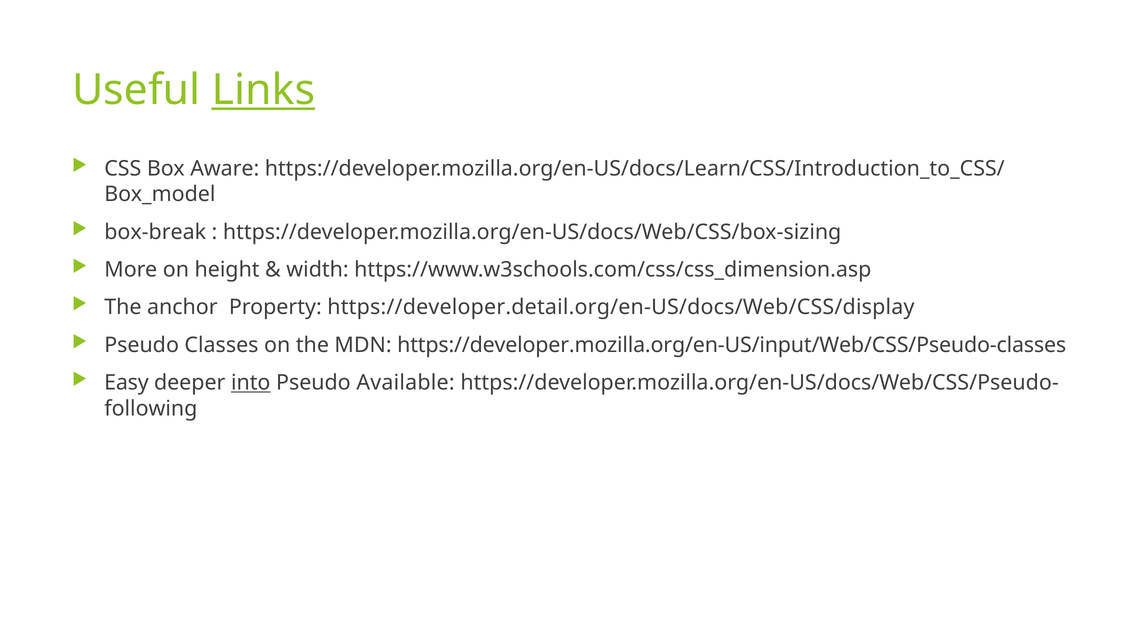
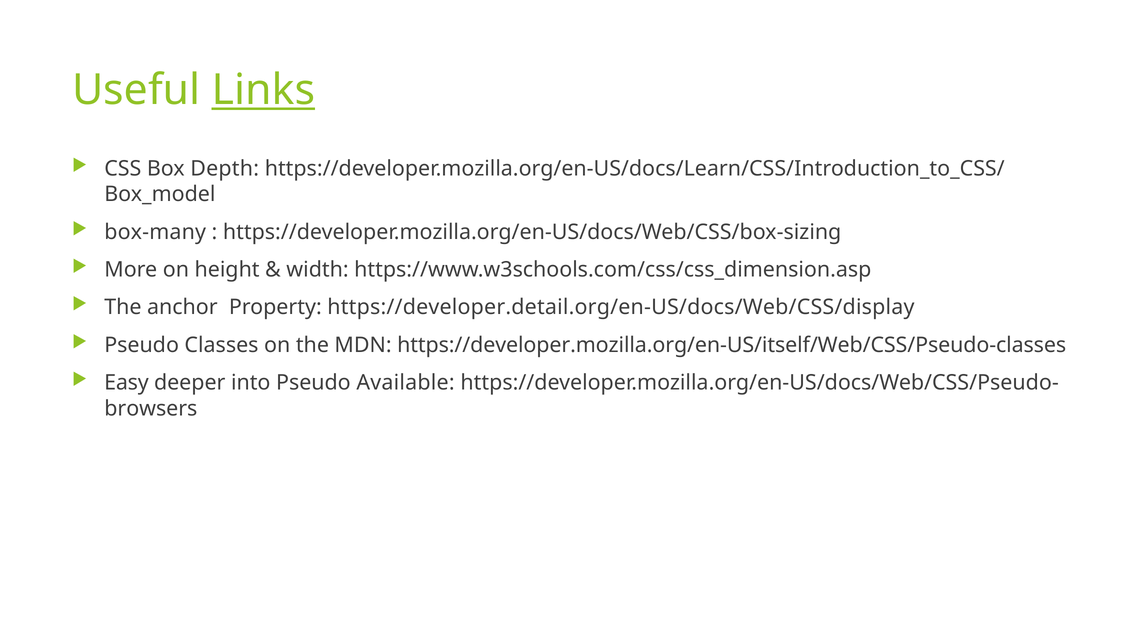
Aware: Aware -> Depth (225, 168)
box-break: box-break -> box-many (155, 232)
https://developer.mozilla.org/en-US/input/Web/CSS/Pseudo-classes: https://developer.mozilla.org/en-US/input/Web/CSS/Pseudo-classes -> https://developer.mozilla.org/en-US/itself/Web/CSS/Pseudo-classes (732, 345)
into underline: present -> none (251, 382)
following: following -> browsers (151, 408)
